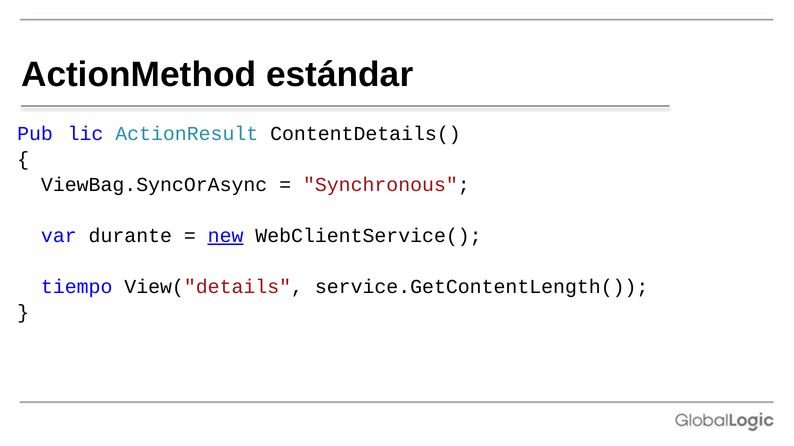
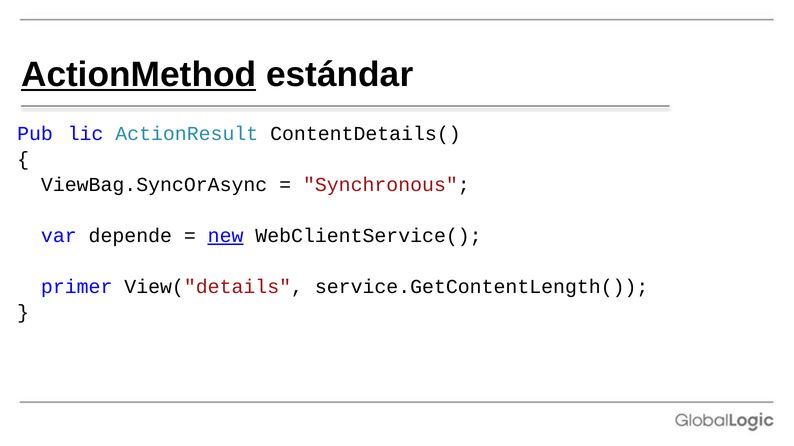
ActionMethod underline: none -> present (139, 75)
durante: durante -> depende (130, 236)
tiempo: tiempo -> primer (77, 287)
